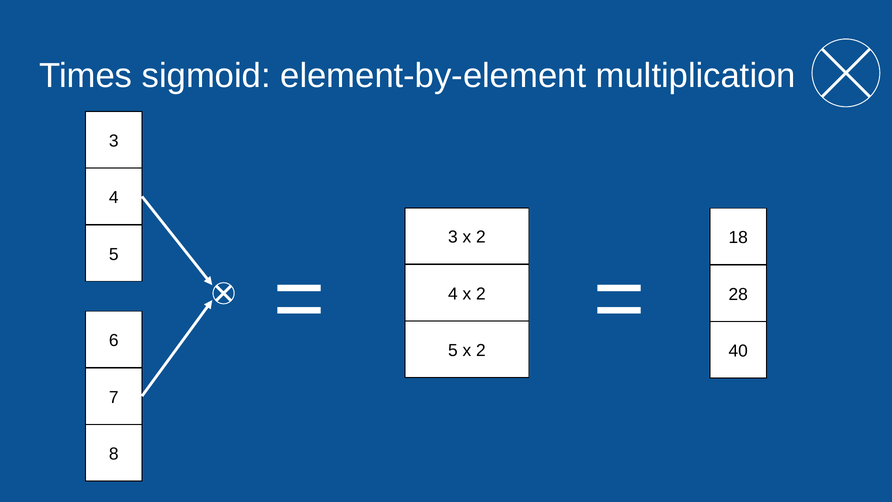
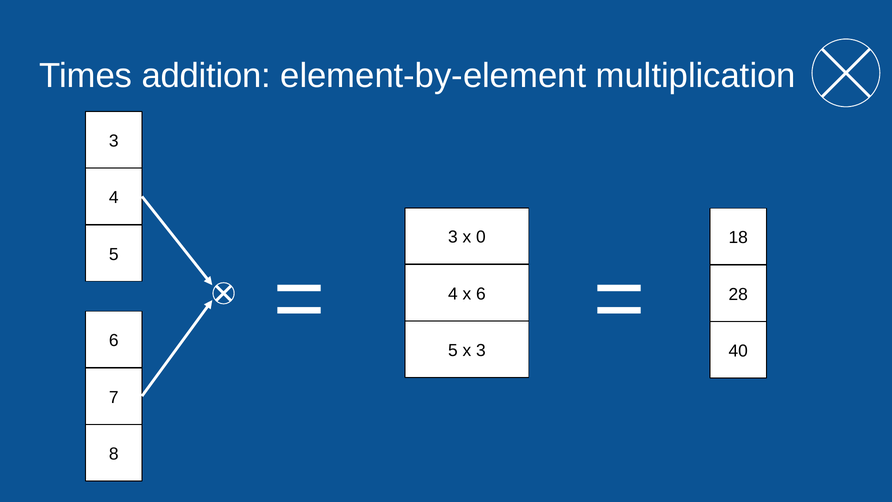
sigmoid: sigmoid -> addition (206, 76)
3 x 2: 2 -> 0 (481, 237)
4 x 2: 2 -> 6 (481, 294)
5 x 2: 2 -> 3 (481, 350)
